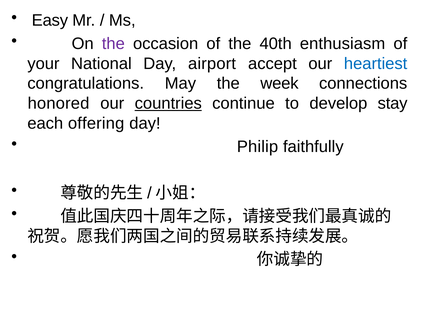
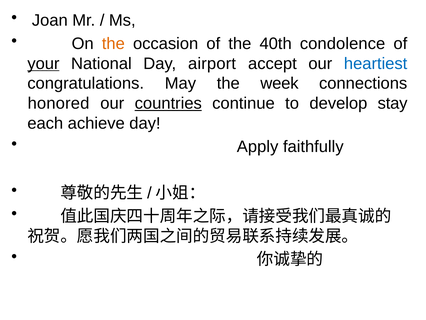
Easy: Easy -> Joan (50, 20)
the colour: purple -> orange (113, 44)
enthusiasm: enthusiasm -> condolence (343, 44)
your underline: none -> present (43, 63)
offering: offering -> achieve (96, 123)
Philip: Philip -> Apply (258, 146)
